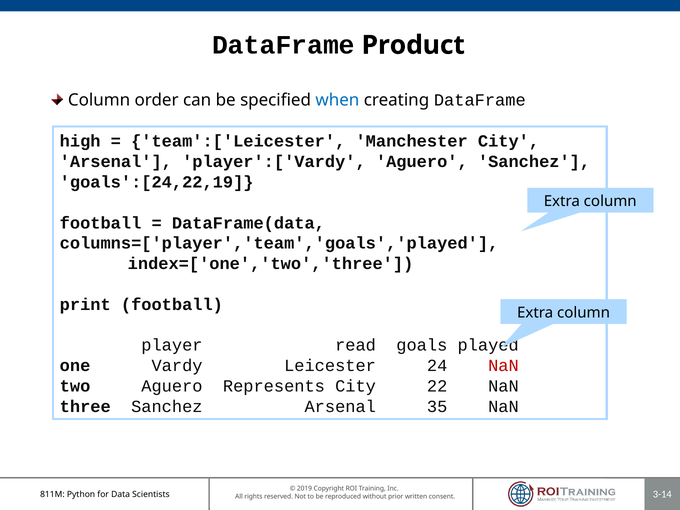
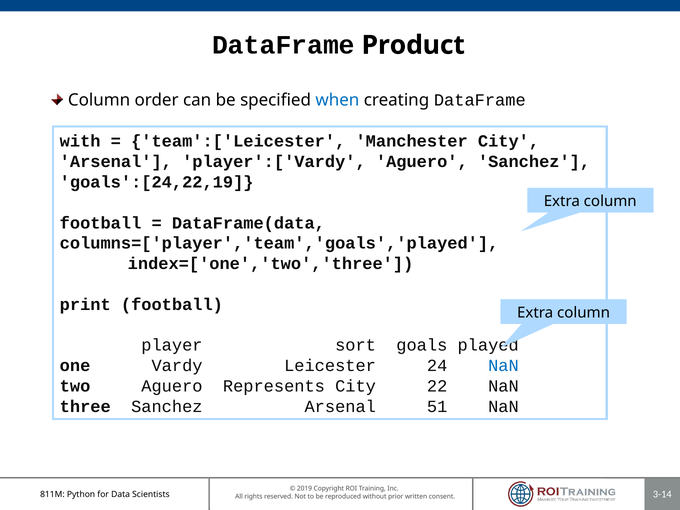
high: high -> with (80, 141)
read: read -> sort (356, 345)
NaN colour: red -> blue (503, 366)
35: 35 -> 51 (437, 407)
